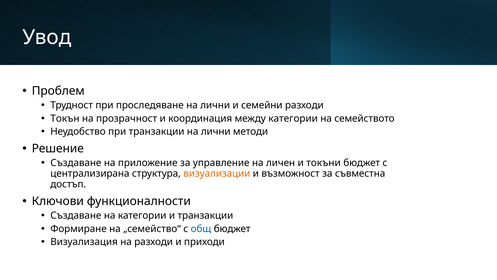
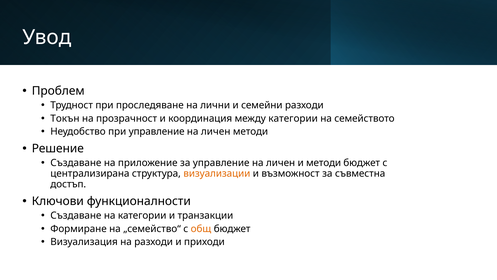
при транзакции: транзакции -> управление (157, 132)
лични: лични -> личен (216, 132)
и токъни: токъни -> методи (324, 163)
общ colour: blue -> orange (201, 228)
